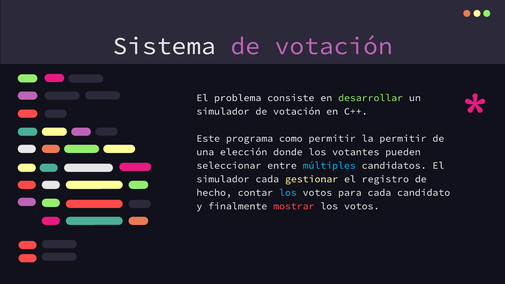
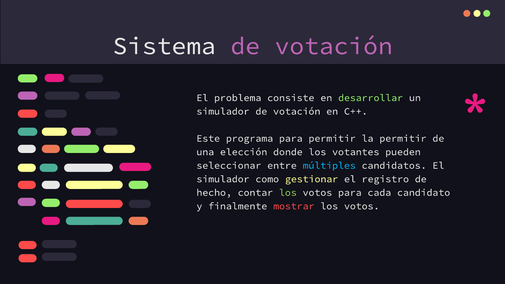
programa como: como -> para (291, 138)
simulador cada: cada -> como (267, 179)
los colour: light blue -> light green (288, 193)
